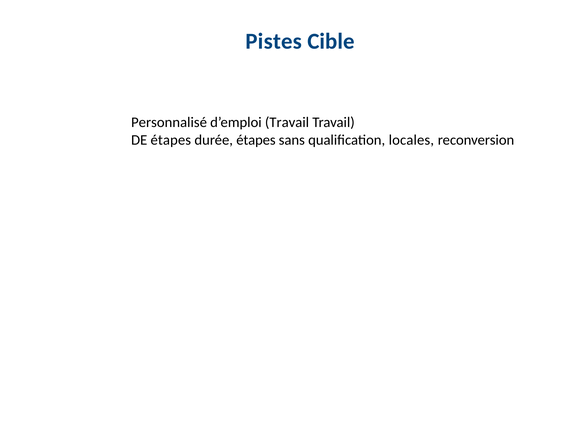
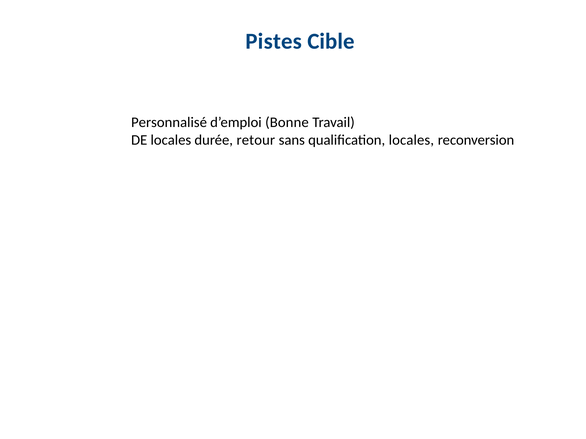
d’emploi Travail: Travail -> Bonne (287, 123)
DE étapes: étapes -> locales (171, 140)
durée étapes: étapes -> retour (256, 140)
